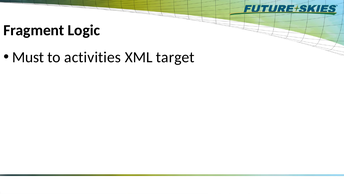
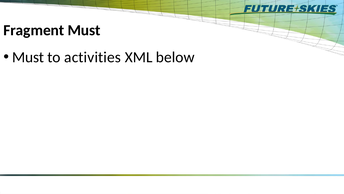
Fragment Logic: Logic -> Must (84, 30)
target: target -> below (175, 57)
